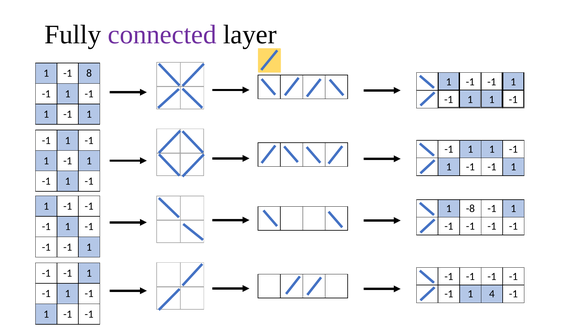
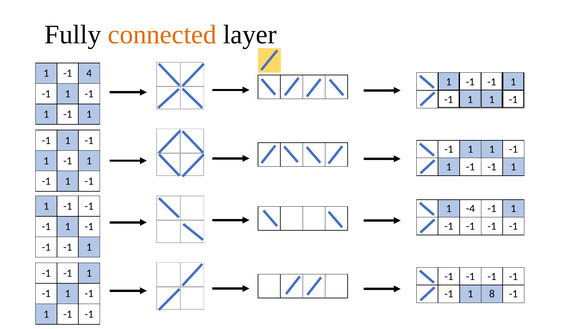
connected colour: purple -> orange (162, 35)
8: 8 -> 4 (89, 73)
-8: -8 -> -4 (470, 209)
4: 4 -> 8 (492, 294)
